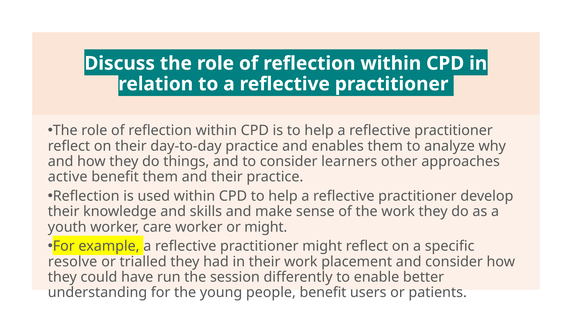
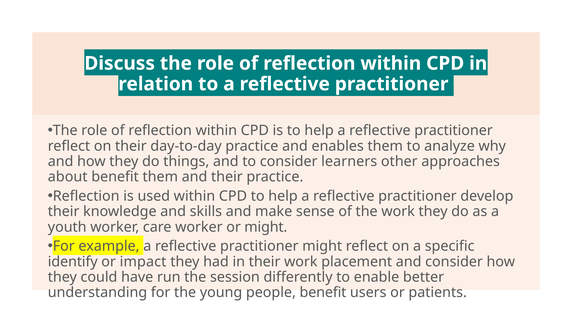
active: active -> about (68, 177)
resolve: resolve -> identify (73, 261)
trialled: trialled -> impact (143, 261)
